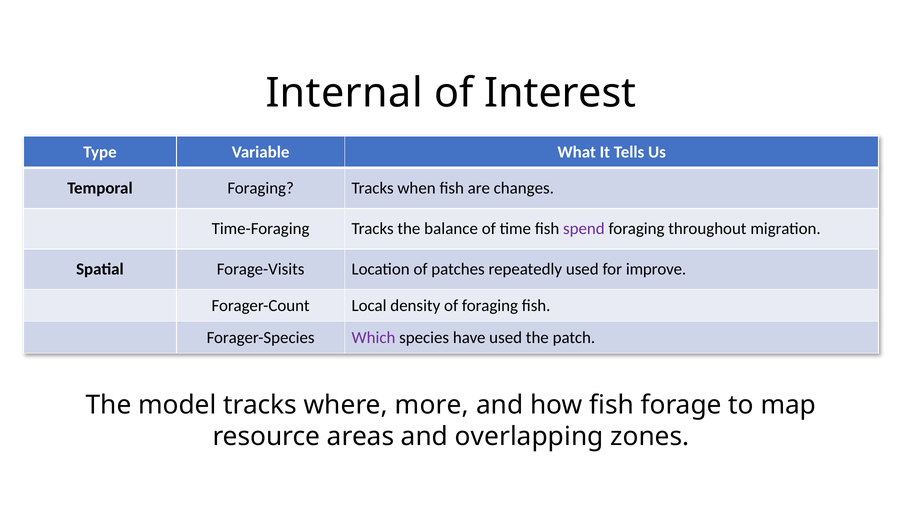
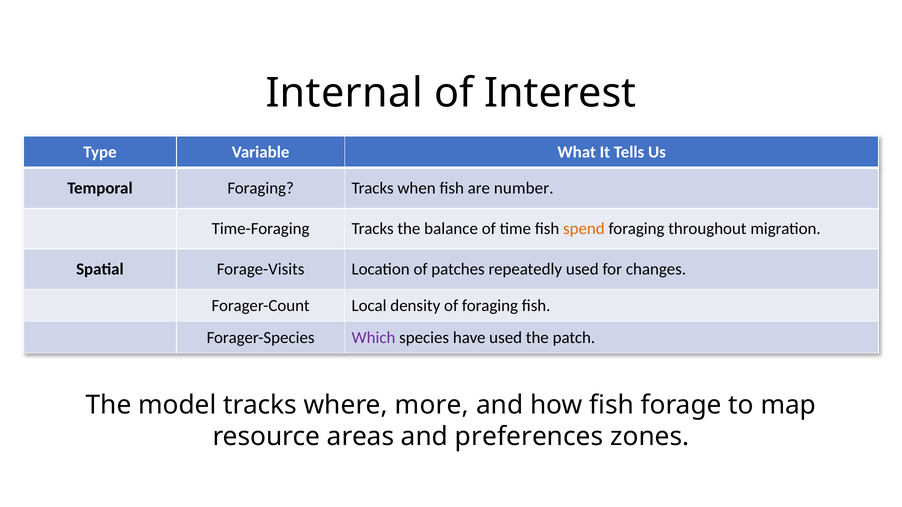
changes: changes -> number (524, 189)
spend colour: purple -> orange (584, 229)
improve: improve -> changes (656, 270)
overlapping: overlapping -> preferences (529, 437)
